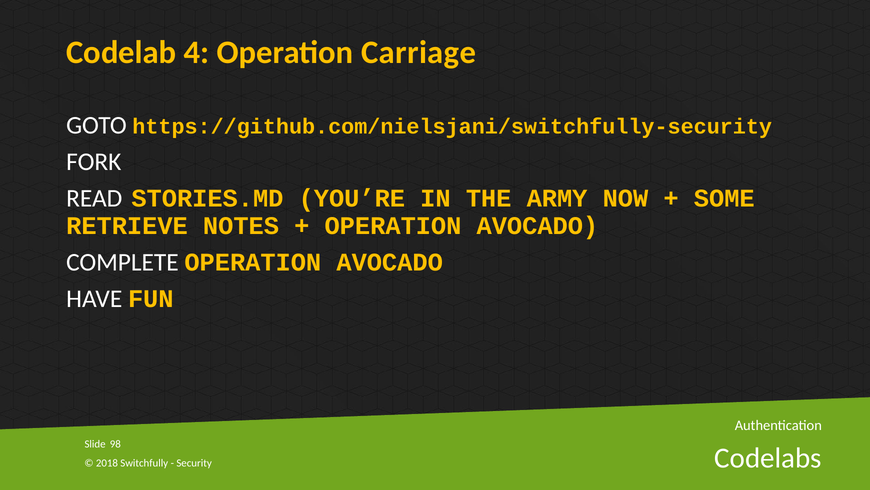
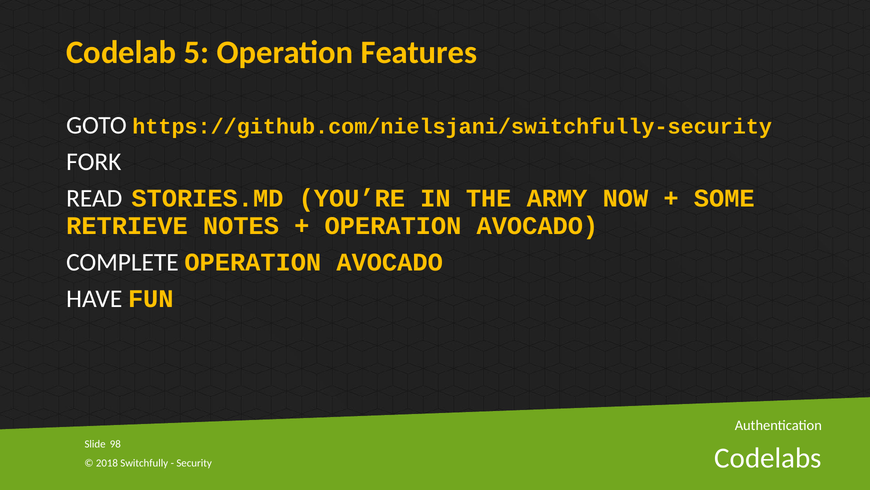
4: 4 -> 5 (197, 52)
Carriage: Carriage -> Features (419, 52)
